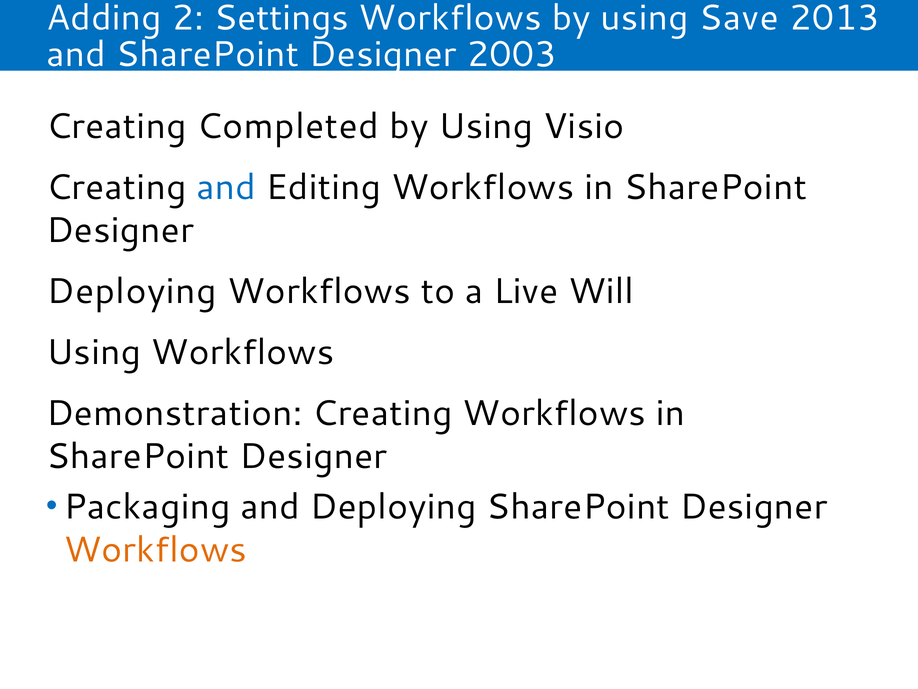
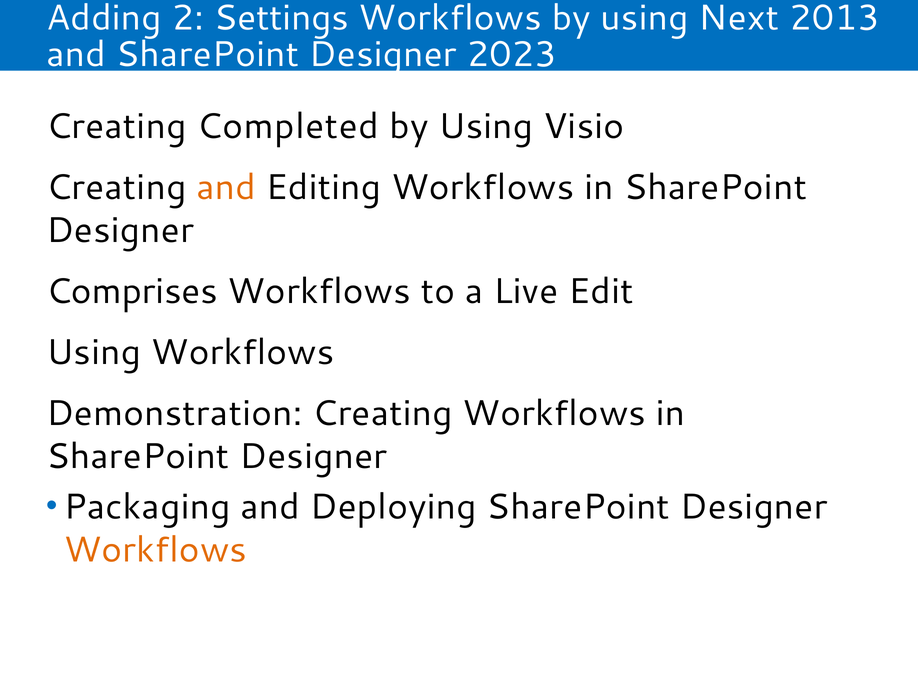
Save: Save -> Next (739, 18)
2003: 2003 -> 2023 (512, 54)
and colour: blue -> orange (226, 187)
Deploying: Deploying -> Comprises (132, 291)
Will: Will -> Edit (601, 291)
